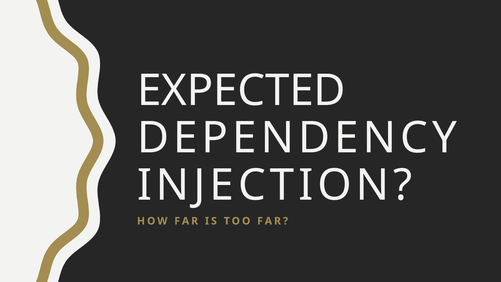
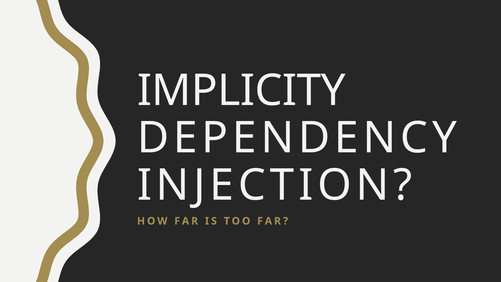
EXPECTED: EXPECTED -> IMPLICITY (241, 91)
